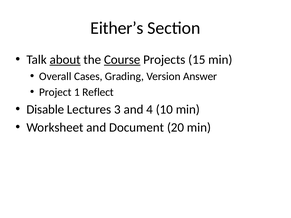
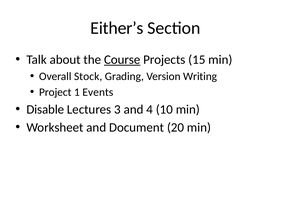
about underline: present -> none (65, 60)
Cases: Cases -> Stock (88, 76)
Answer: Answer -> Writing (200, 76)
Reflect: Reflect -> Events (98, 92)
